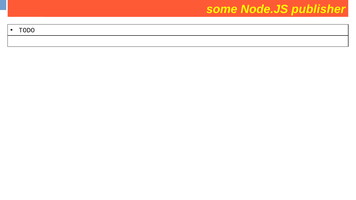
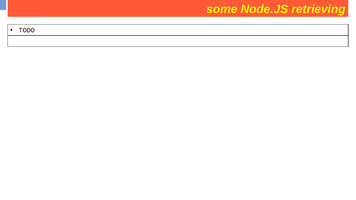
publisher: publisher -> retrieving (318, 9)
